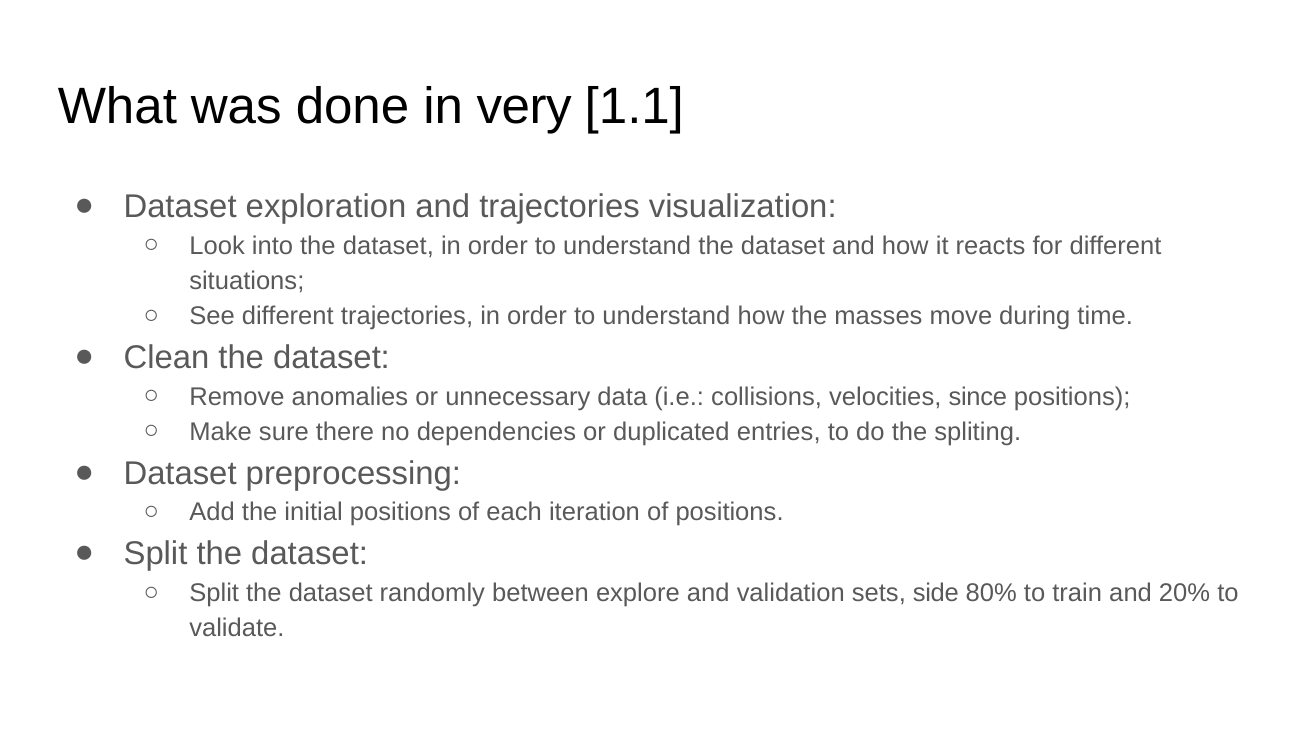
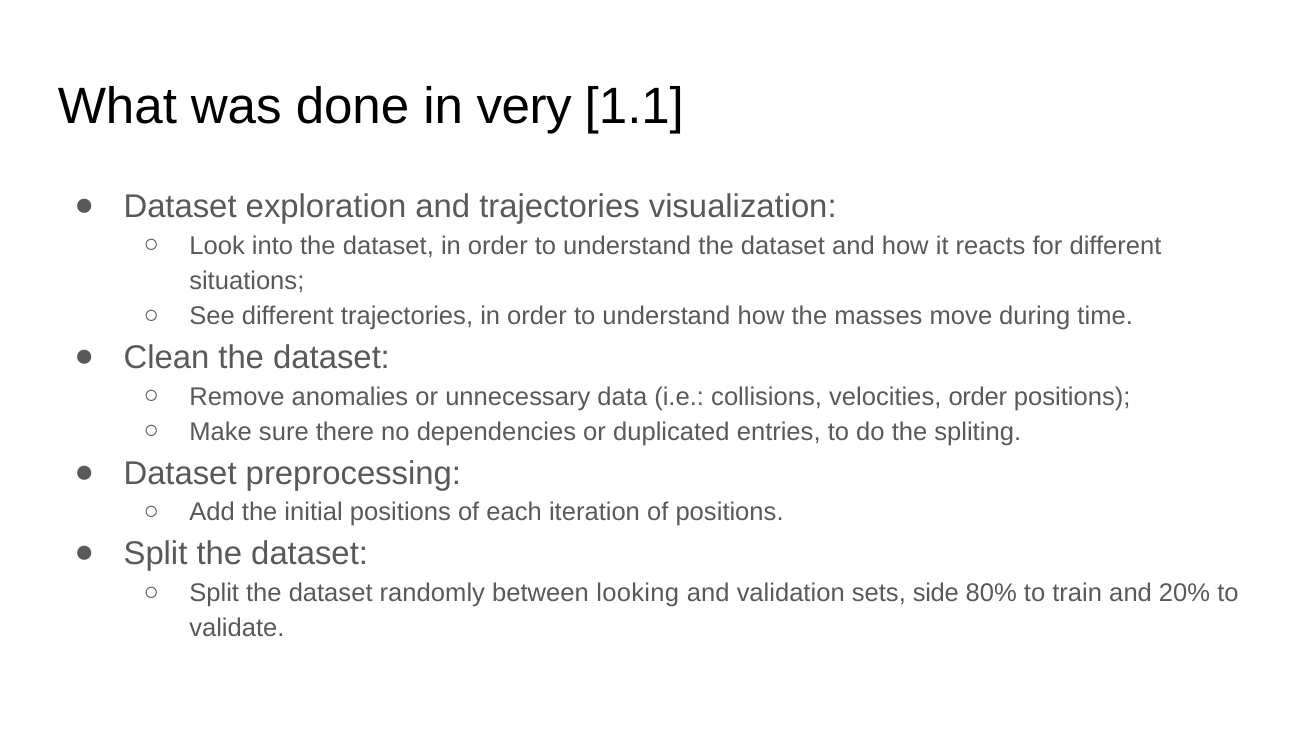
velocities since: since -> order (978, 397)
explore: explore -> looking (638, 593)
